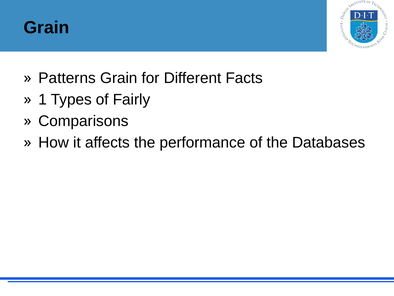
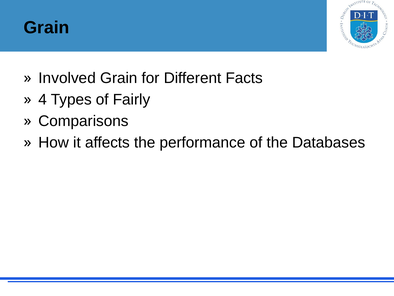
Patterns: Patterns -> Involved (67, 78)
1: 1 -> 4 (43, 99)
